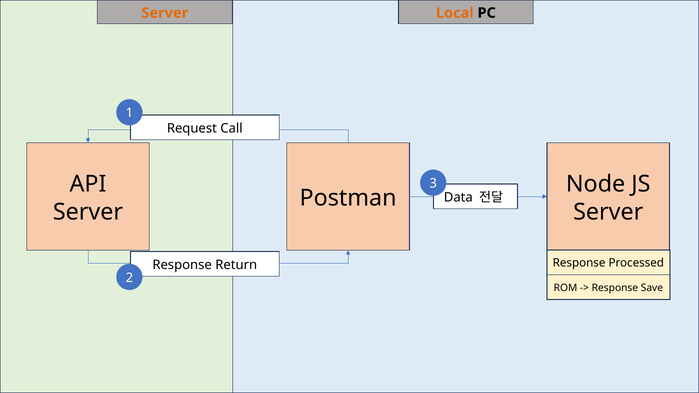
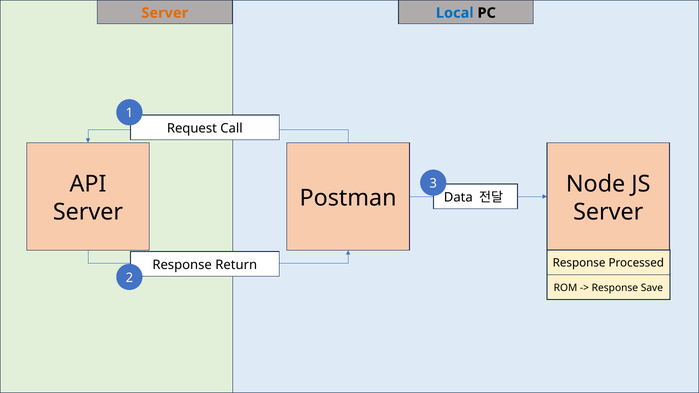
Local colour: orange -> blue (455, 13)
